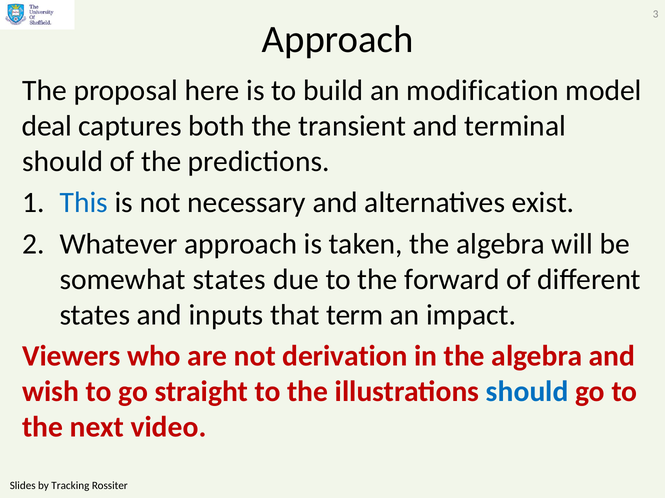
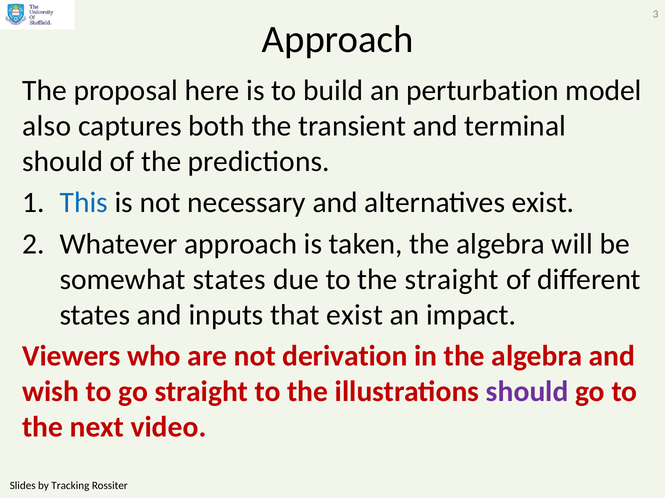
modification: modification -> perturbation (483, 91)
deal: deal -> also (47, 126)
the forward: forward -> straight (452, 280)
that term: term -> exist (355, 315)
should colour: blue -> purple (527, 392)
